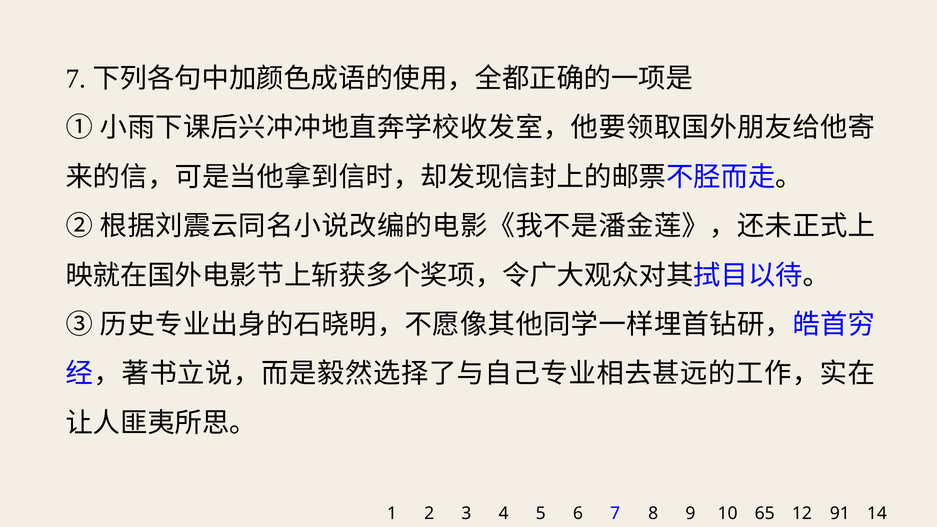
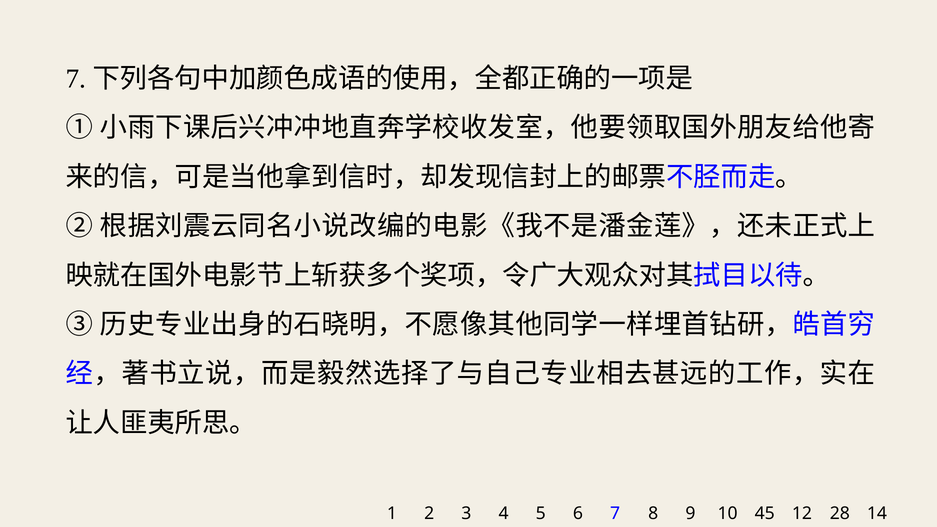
65: 65 -> 45 (765, 514)
91: 91 -> 28 (840, 514)
